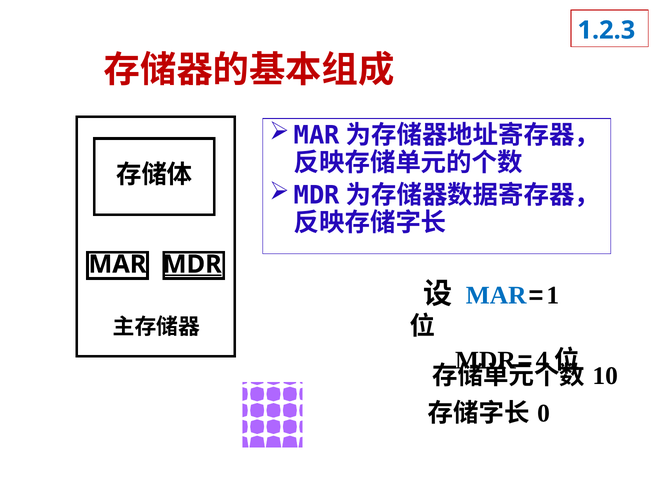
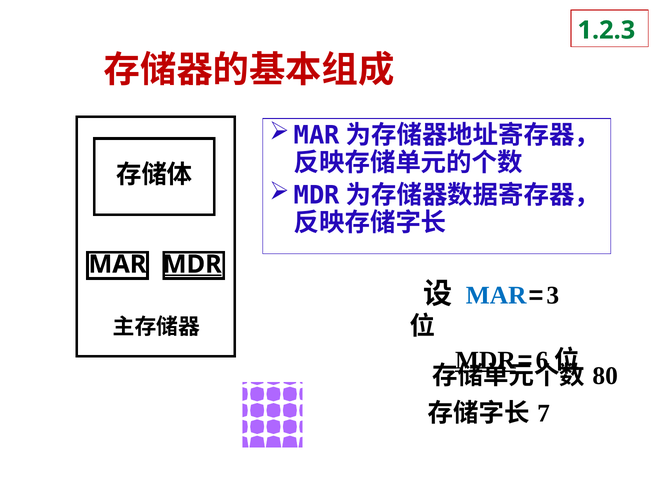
1.2.3 colour: blue -> green (606, 30)
1: 1 -> 3 (553, 295)
MDR underline: none -> present (485, 361)
4: 4 -> 6 (542, 361)
10: 10 -> 80 (605, 376)
0: 0 -> 7 (544, 414)
